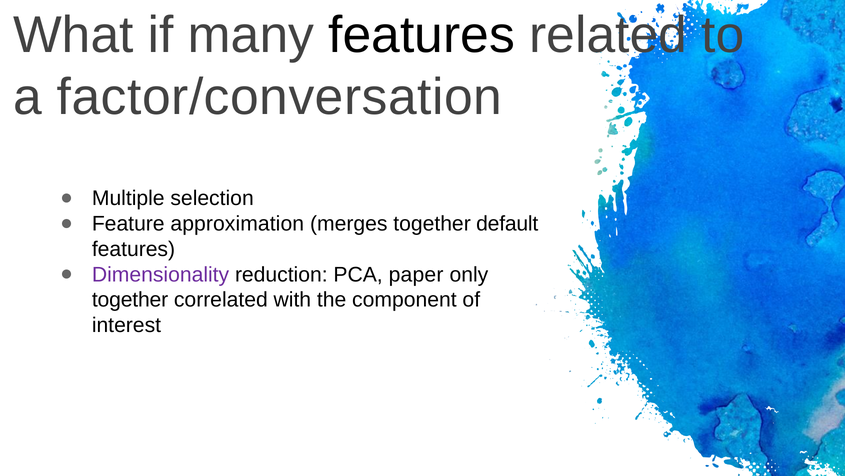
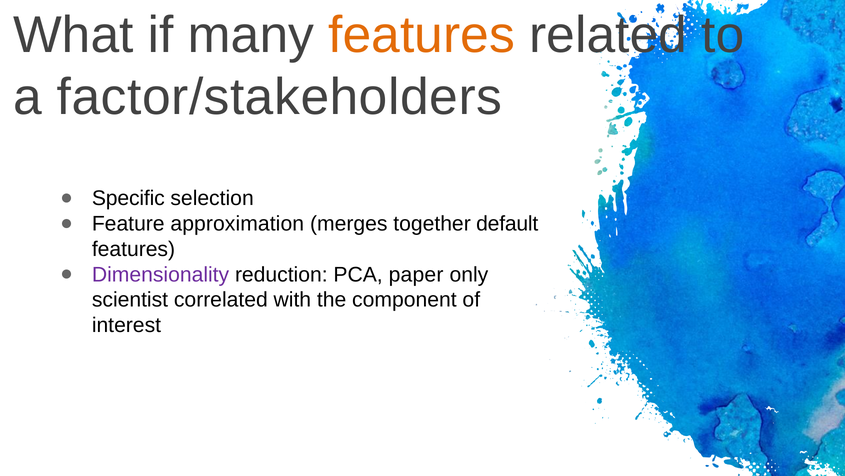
features colour: black -> orange (422, 35)
factor/conversation: factor/conversation -> factor/stakeholders (280, 97)
Multiple: Multiple -> Specific (128, 198)
together: together -> scientist (130, 299)
